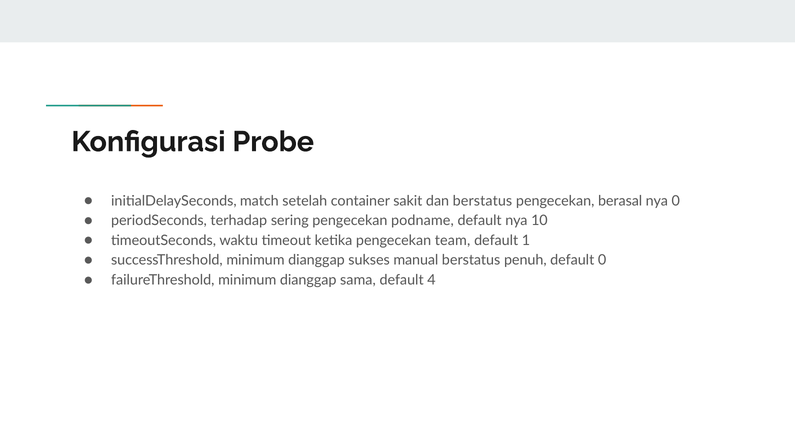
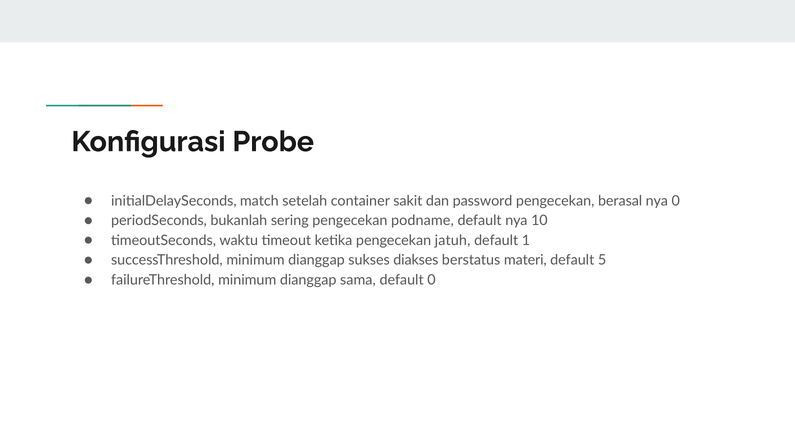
dan berstatus: berstatus -> password (483, 201)
terhadap: terhadap -> bukanlah (239, 221)
team: team -> jatuh (453, 241)
manual: manual -> diakses (416, 260)
penuh: penuh -> materi (525, 260)
default 0: 0 -> 5 (602, 260)
default 4: 4 -> 0 (431, 280)
